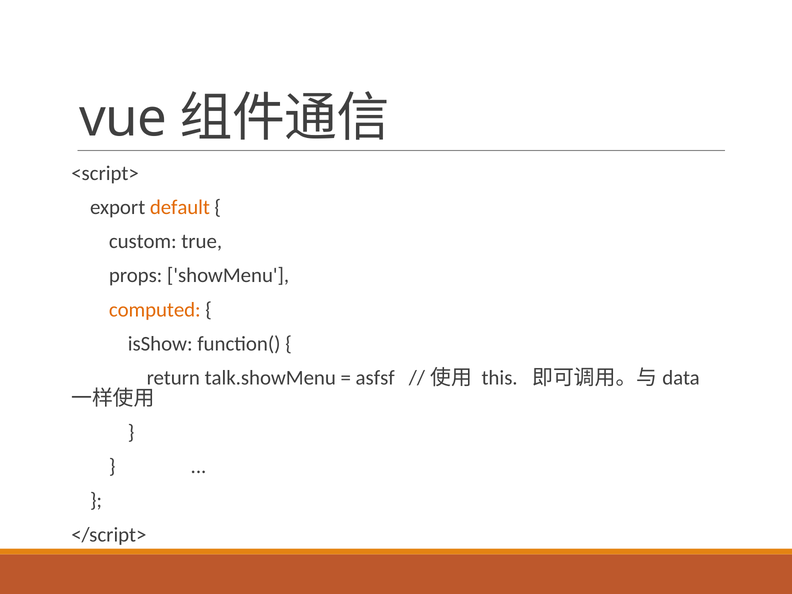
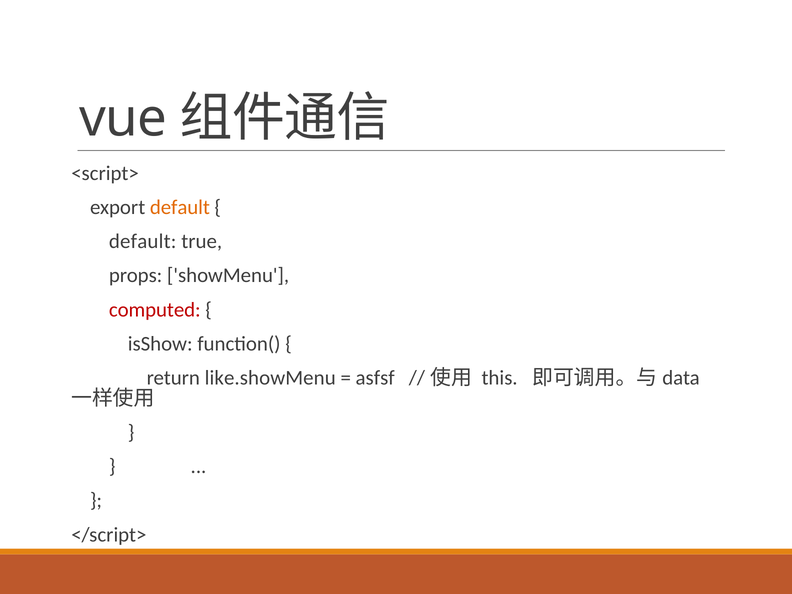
custom: custom -> default (143, 241)
computed colour: orange -> red (155, 310)
talk.showMenu: talk.showMenu -> like.showMenu (270, 378)
